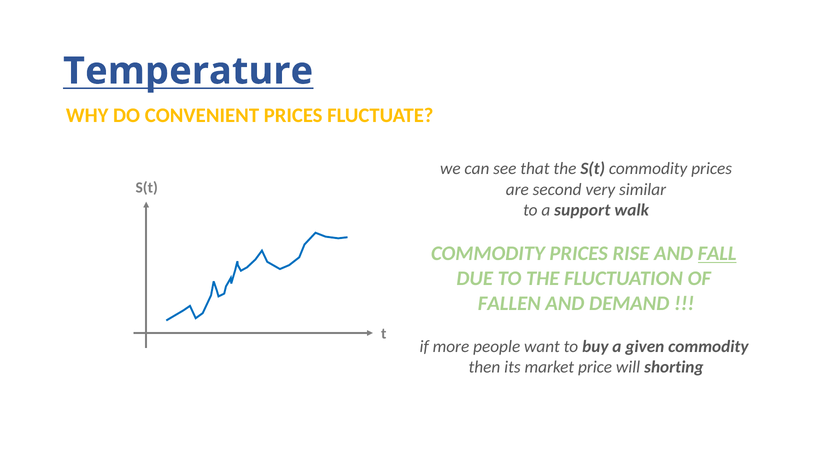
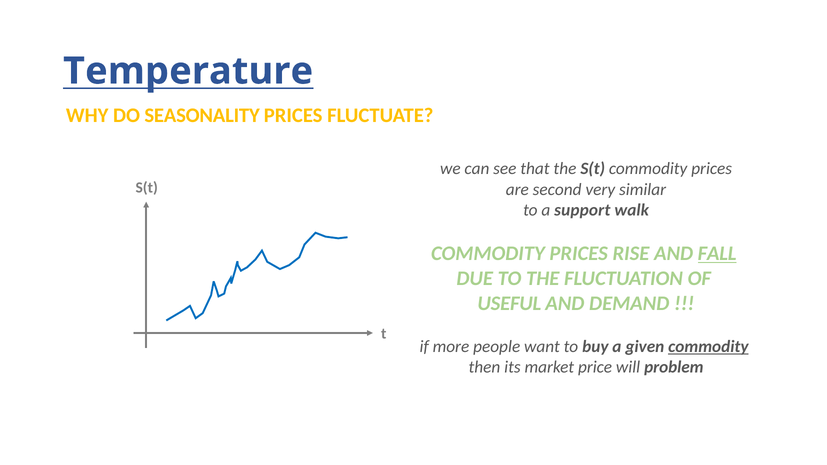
CONVENIENT: CONVENIENT -> SEASONALITY (202, 115)
FALLEN: FALLEN -> USEFUL (509, 303)
commodity underline: none -> present (708, 347)
shorting: shorting -> problem (674, 367)
